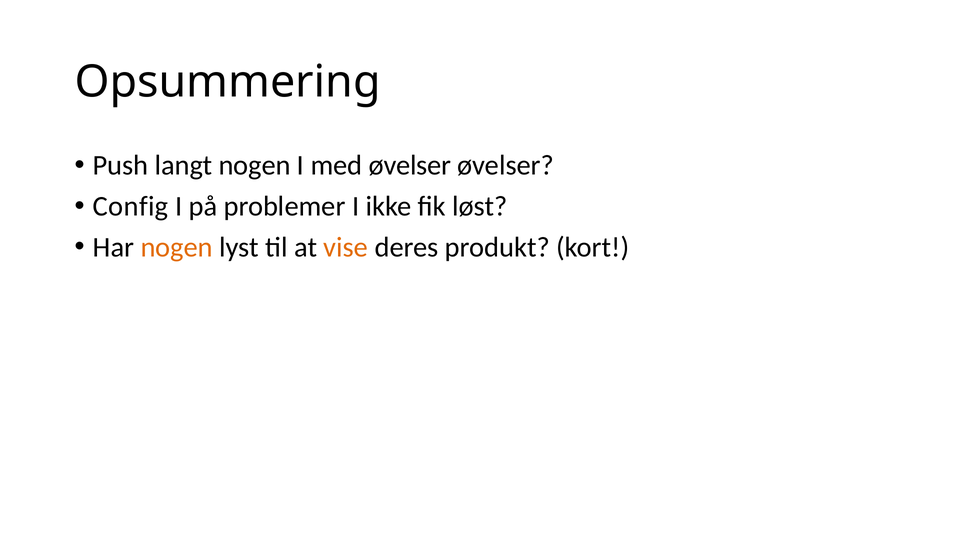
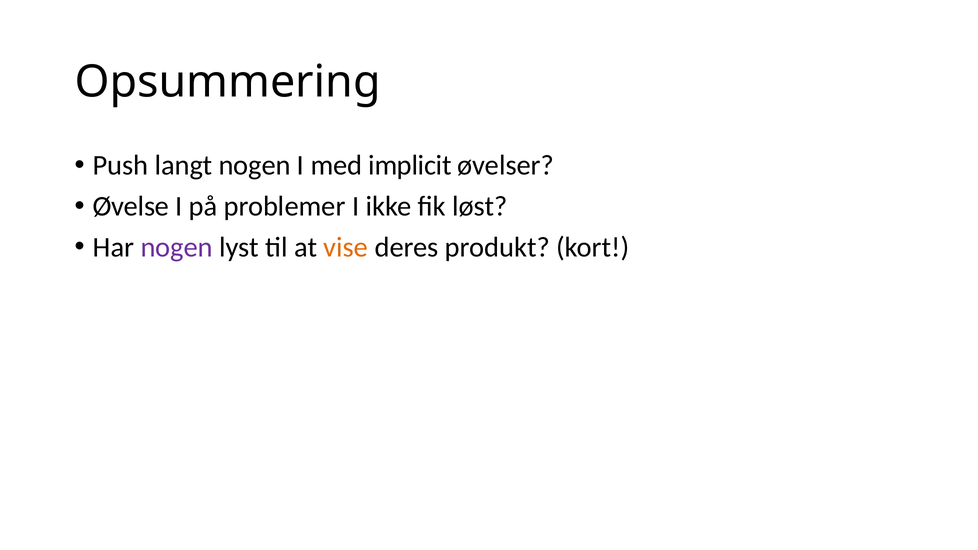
med øvelser: øvelser -> implicit (410, 165)
Config: Config -> Øvelse (131, 206)
nogen colour: orange -> purple (177, 247)
